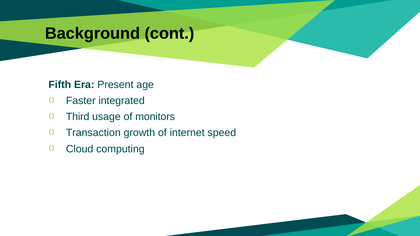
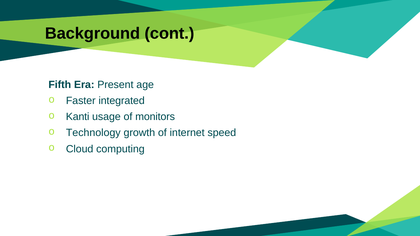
Third: Third -> Kanti (78, 117)
Transaction: Transaction -> Technology (93, 133)
